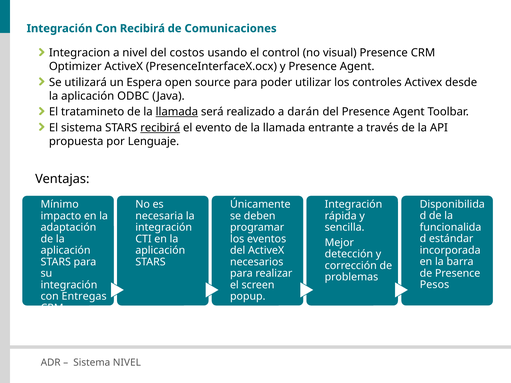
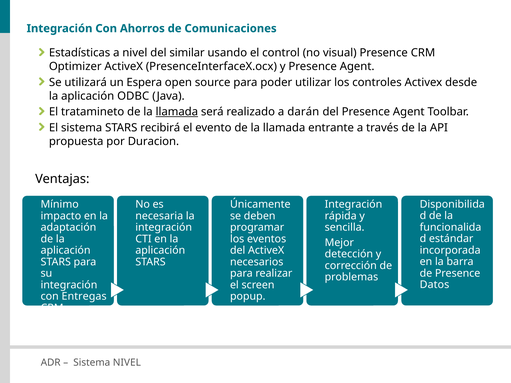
Con Recibirá: Recibirá -> Ahorros (142, 29)
Integracion: Integracion -> Estadísticas (80, 53)
costos: costos -> similar (187, 53)
recibirá underline: present -> none (160, 128)
Lenguaje: Lenguaje -> Duracion (153, 141)
Pesos: Pesos -> Datos (435, 285)
